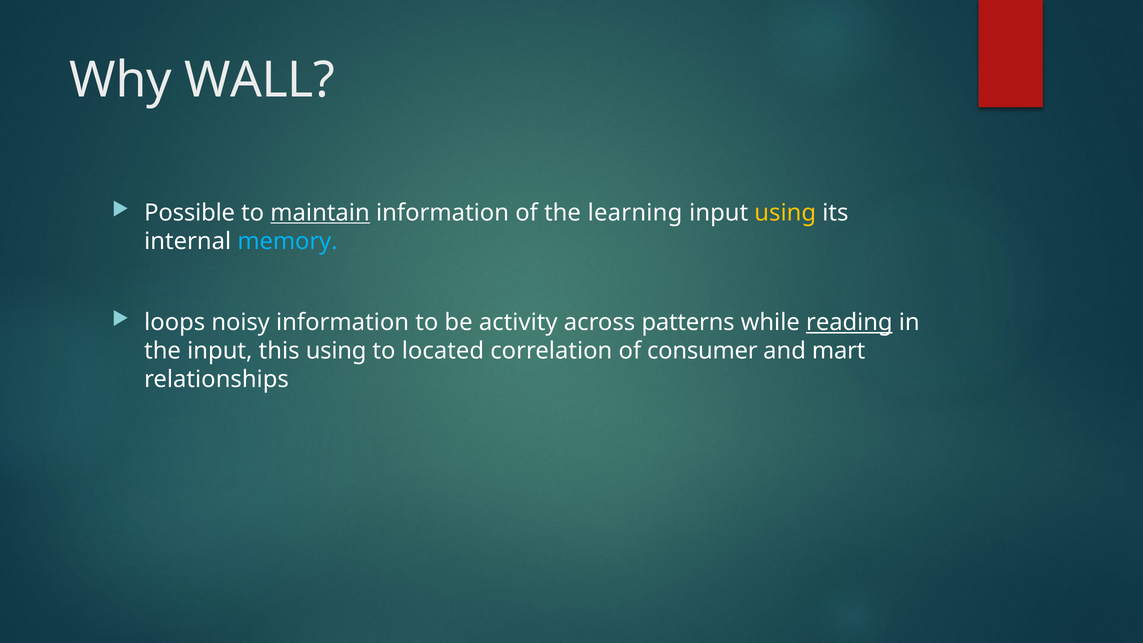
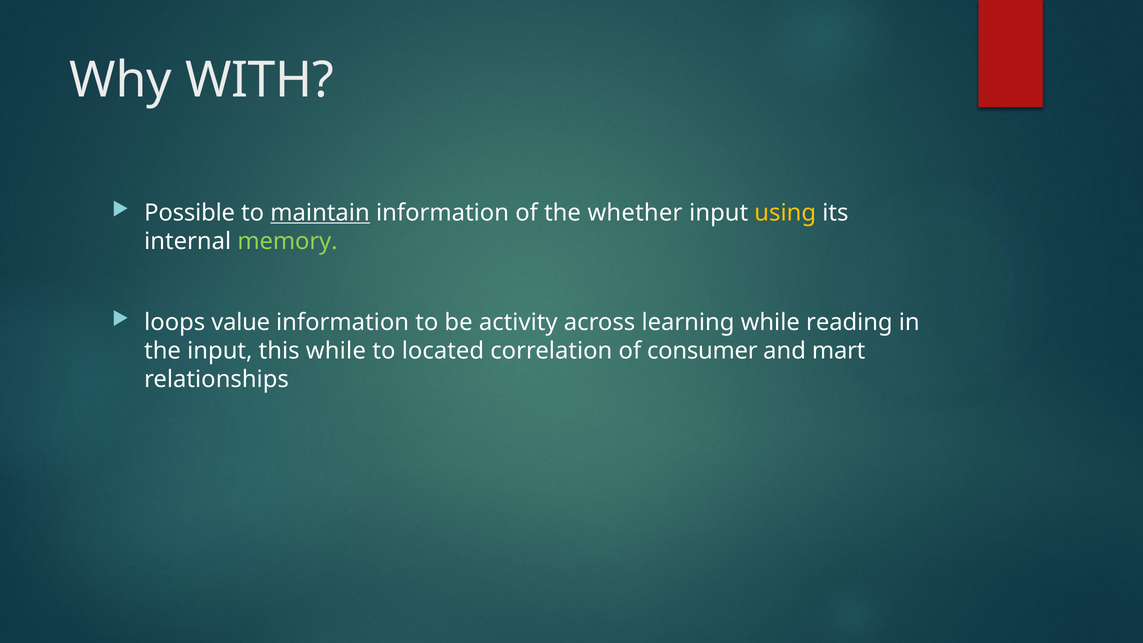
WALL: WALL -> WITH (259, 80)
learning: learning -> whether (635, 213)
memory colour: light blue -> light green (288, 241)
noisy: noisy -> value (241, 322)
patterns: patterns -> learning (688, 322)
reading underline: present -> none (849, 322)
this using: using -> while (336, 351)
